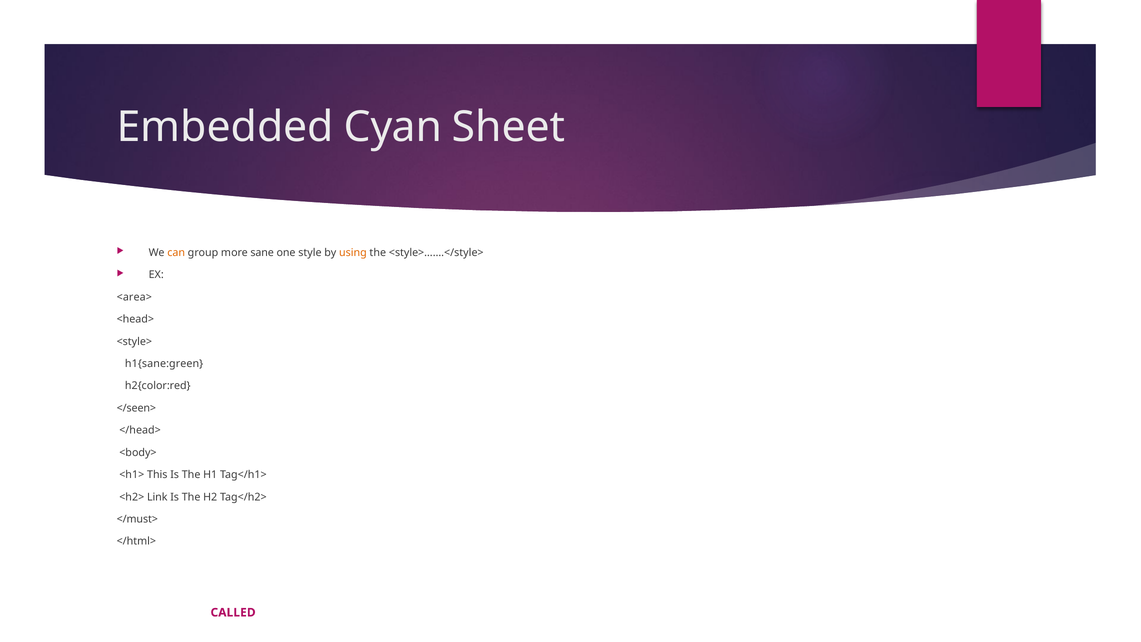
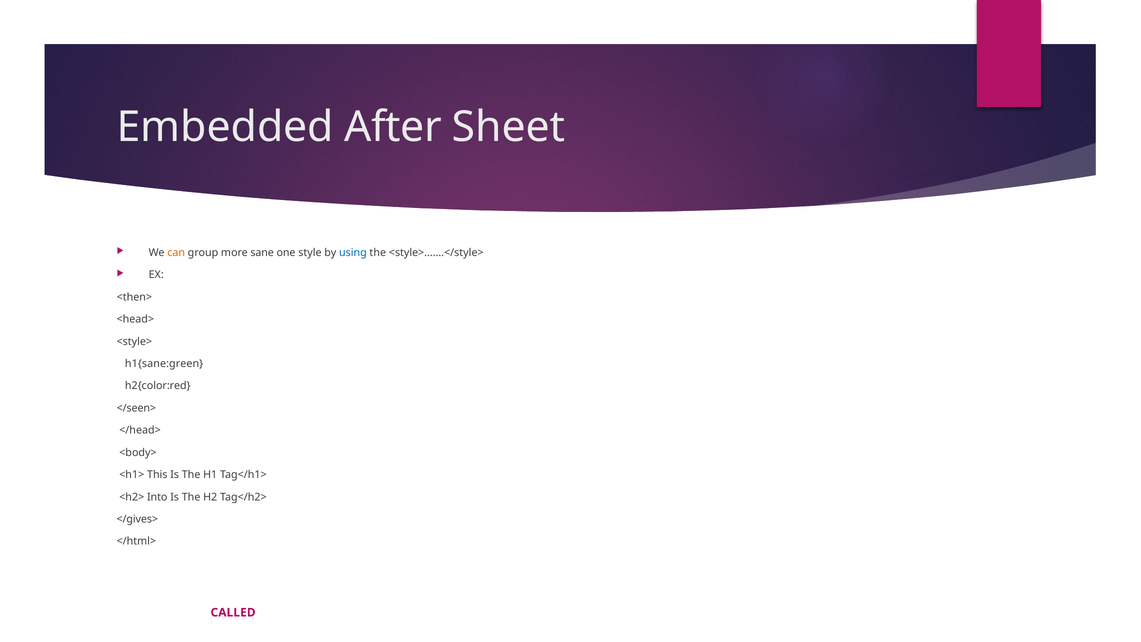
Cyan: Cyan -> After (393, 127)
using colour: orange -> blue (353, 253)
<area>: <area> -> <then> (134, 297)
Link: Link -> Into (157, 497)
</must>: </must> -> </gives> (137, 519)
